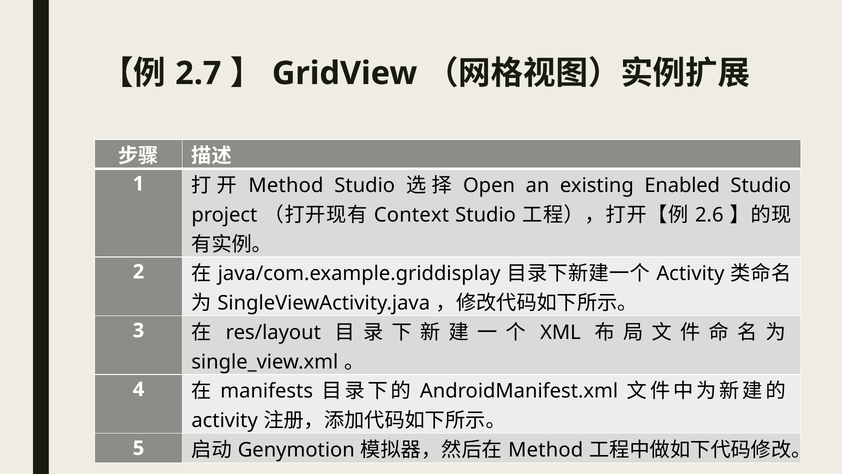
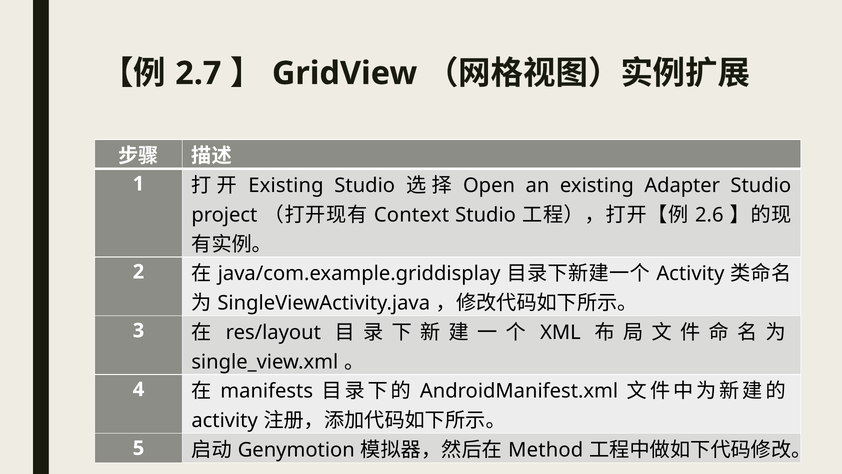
Method: Method -> Existing (286, 185)
Enabled: Enabled -> Adapter (682, 185)
